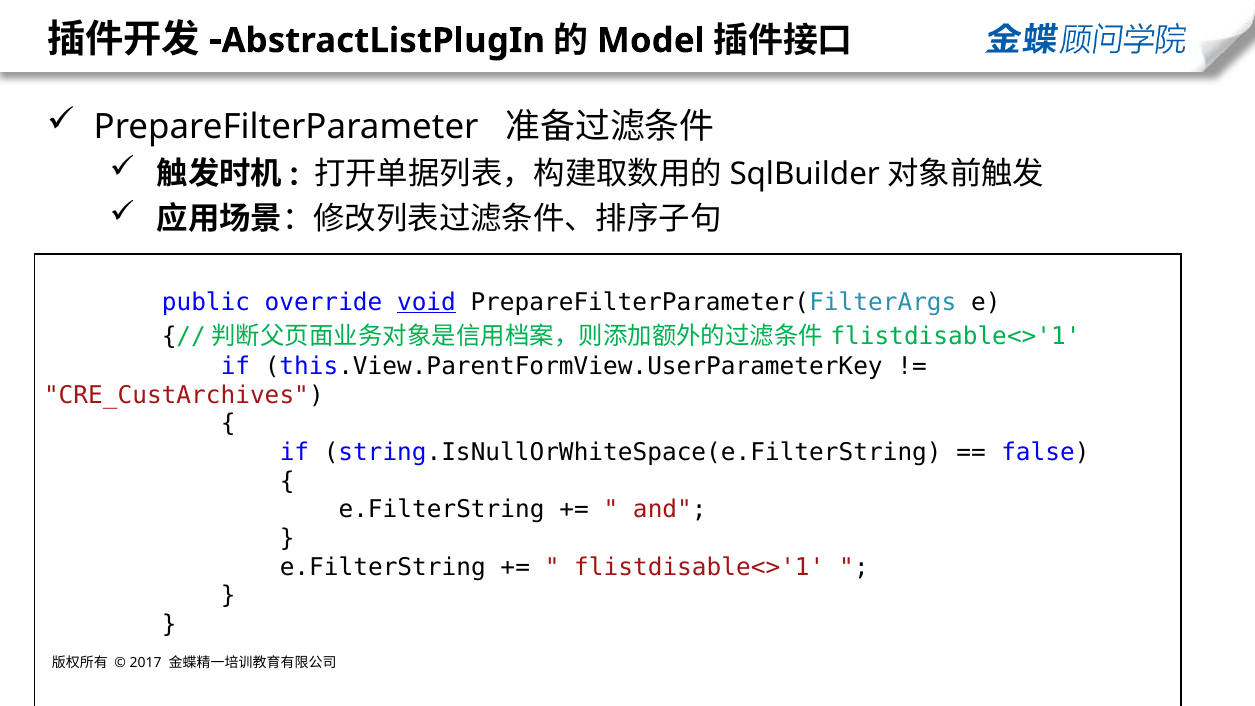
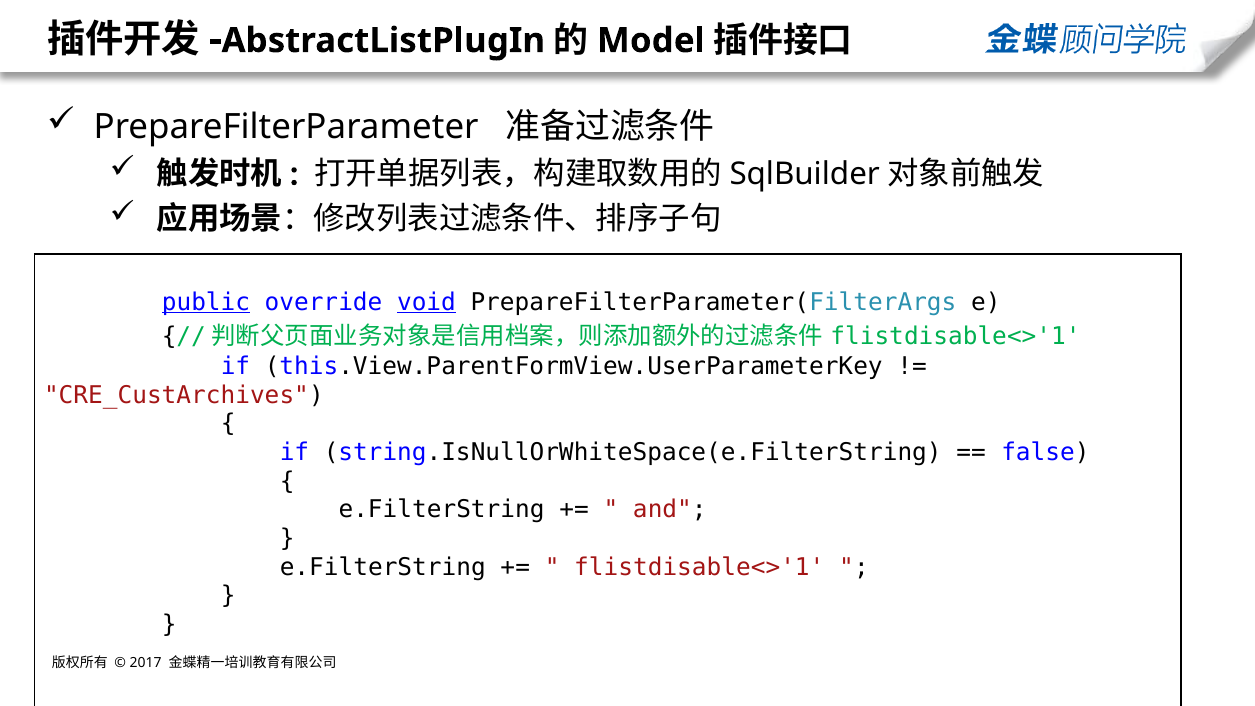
public underline: none -> present (206, 302)
